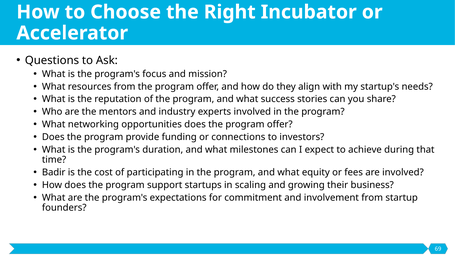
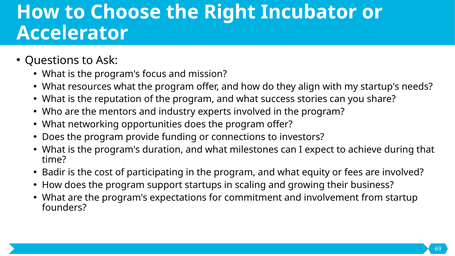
resources from: from -> what (125, 87)
